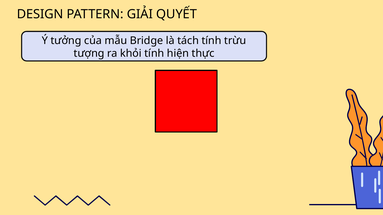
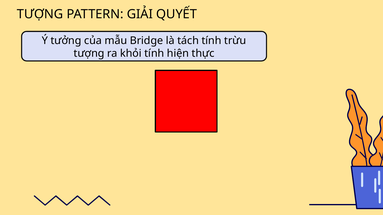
DESIGN: DESIGN -> TƯỢNG (40, 14)
